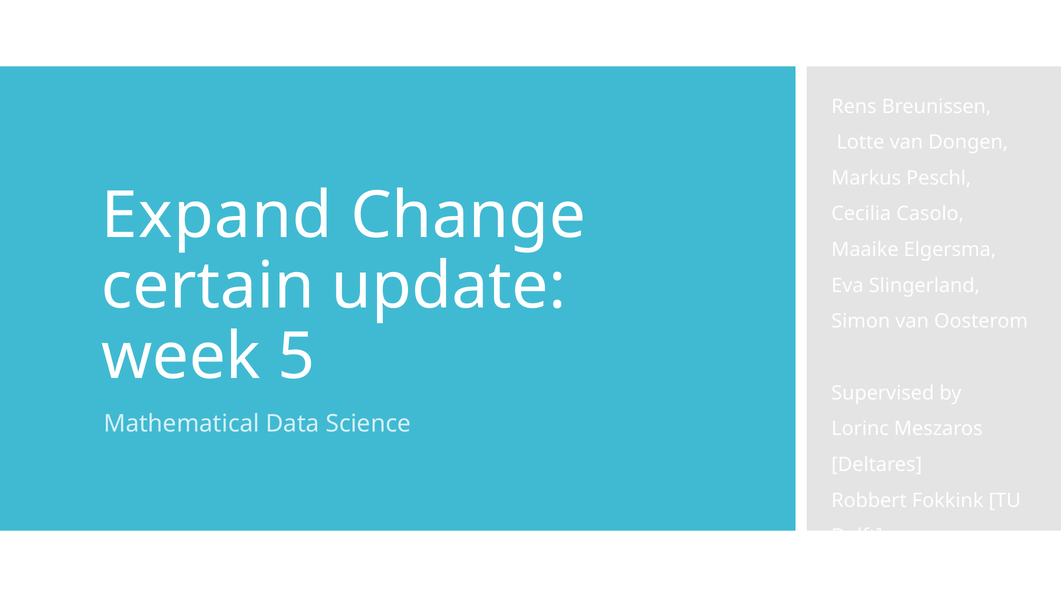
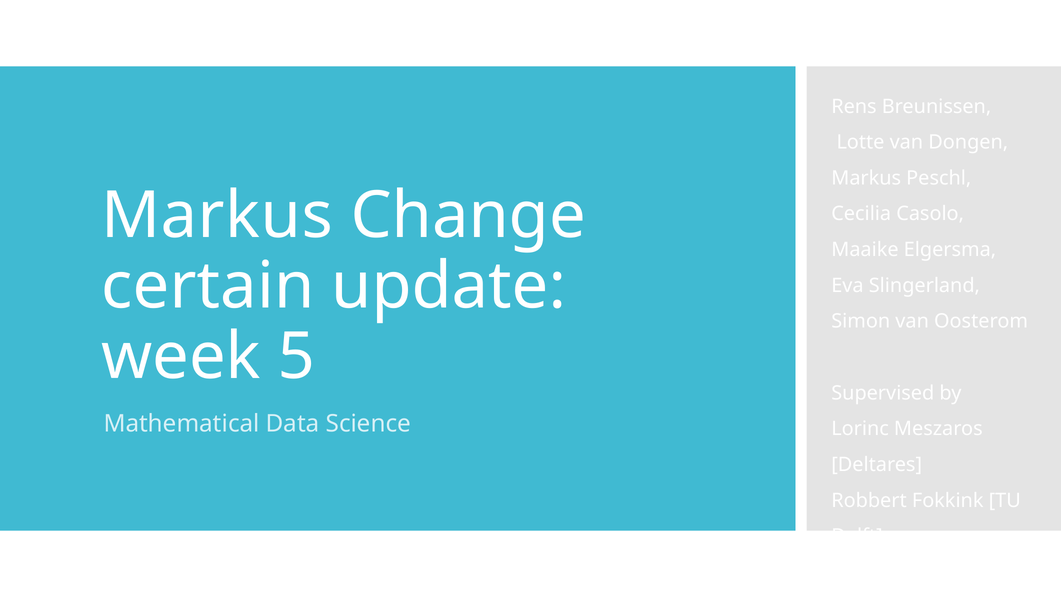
Expand: Expand -> Markus (217, 216)
